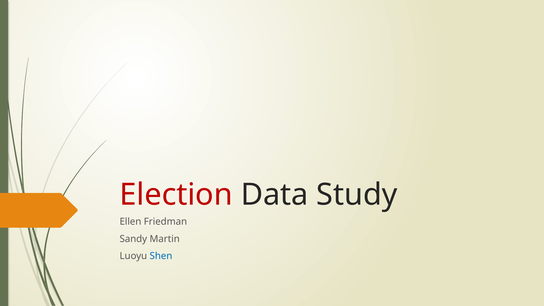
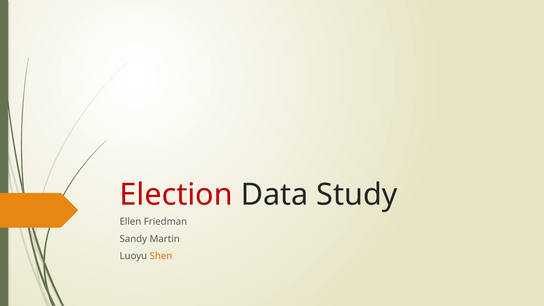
Shen colour: blue -> orange (161, 256)
